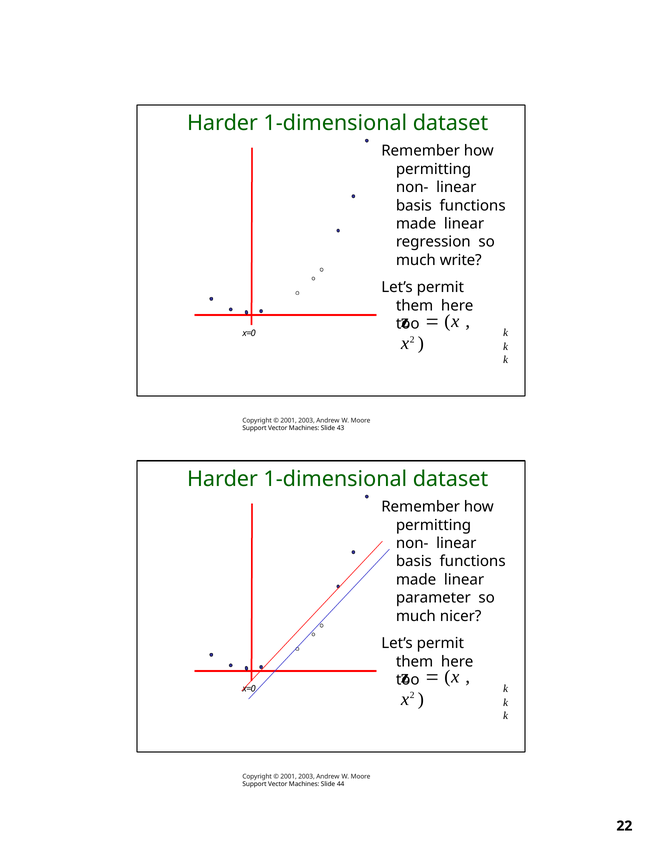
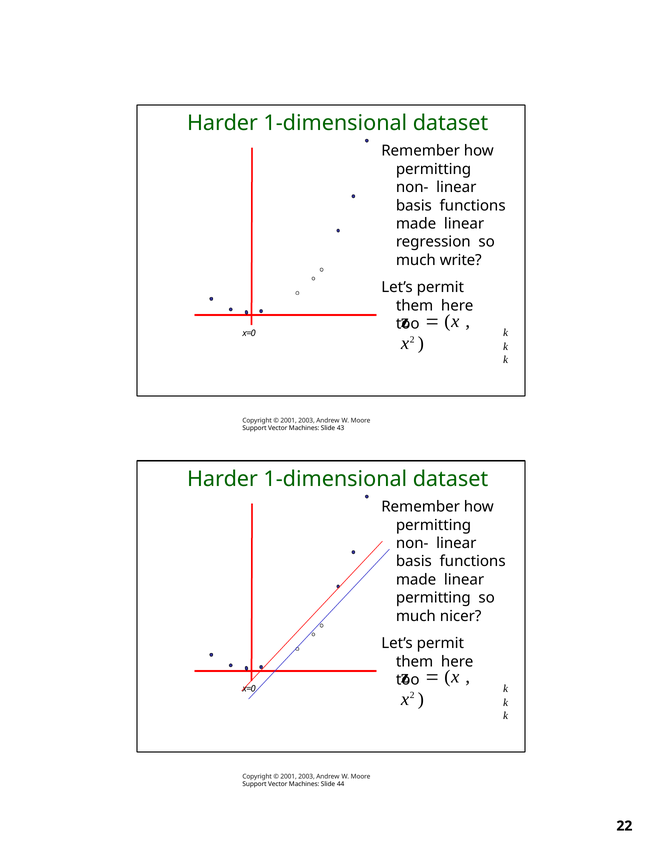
parameter: parameter -> permitting (433, 598)
